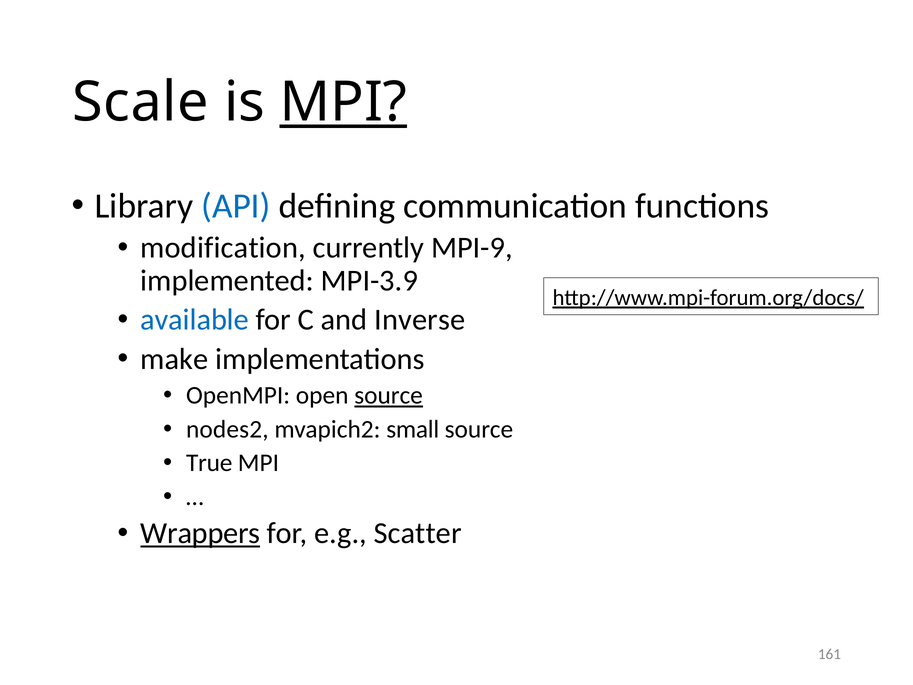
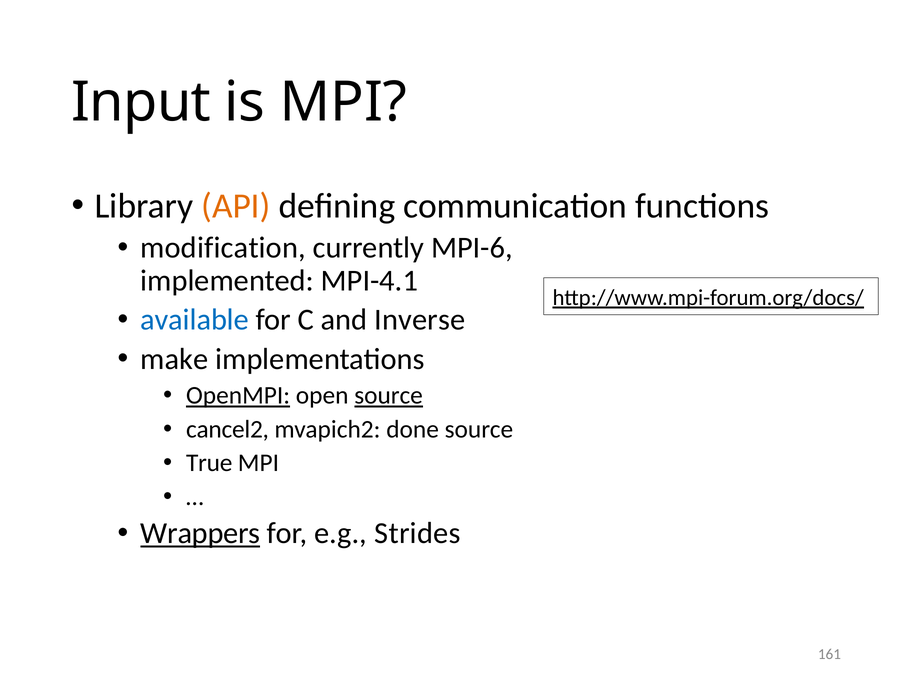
Scale: Scale -> Input (141, 102)
MPI underline: present -> none (343, 102)
API colour: blue -> orange (236, 206)
MPI-9: MPI-9 -> MPI-6 (472, 248)
MPI-3.9: MPI-3.9 -> MPI-4.1 (369, 281)
OpenMPI underline: none -> present (238, 395)
nodes2: nodes2 -> cancel2 (227, 429)
small: small -> done (413, 429)
Scatter: Scatter -> Strides (418, 533)
